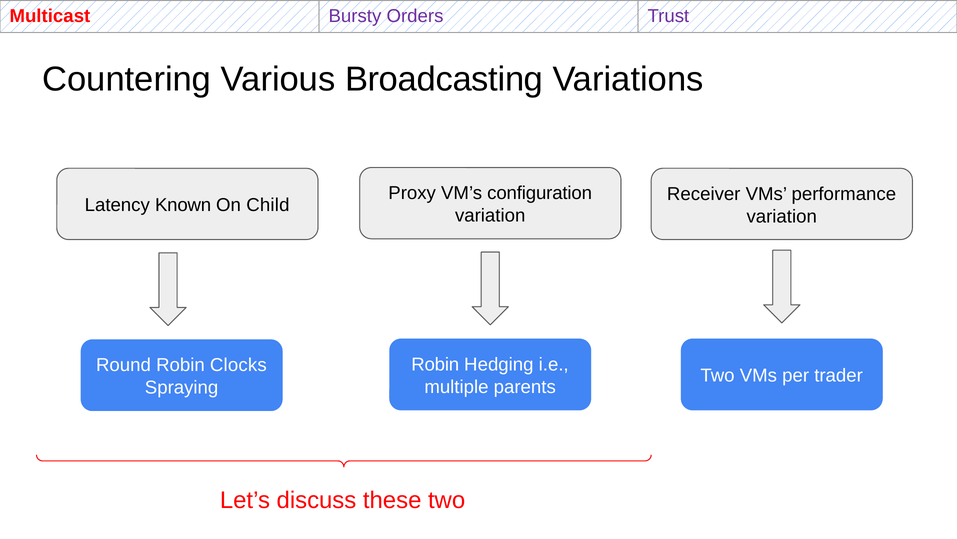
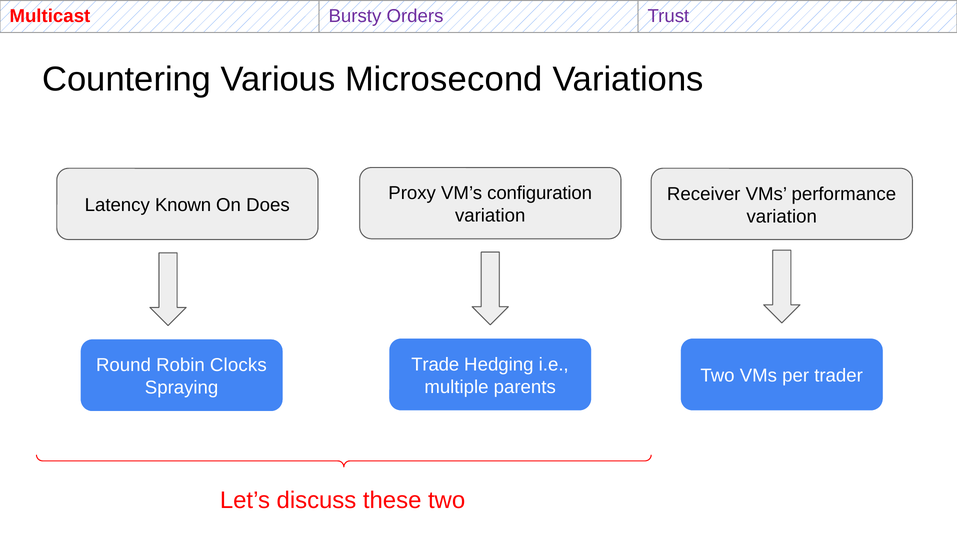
Broadcasting: Broadcasting -> Microsecond (444, 79)
Child: Child -> Does (268, 205)
Robin: Robin -> Trade (435, 364)
